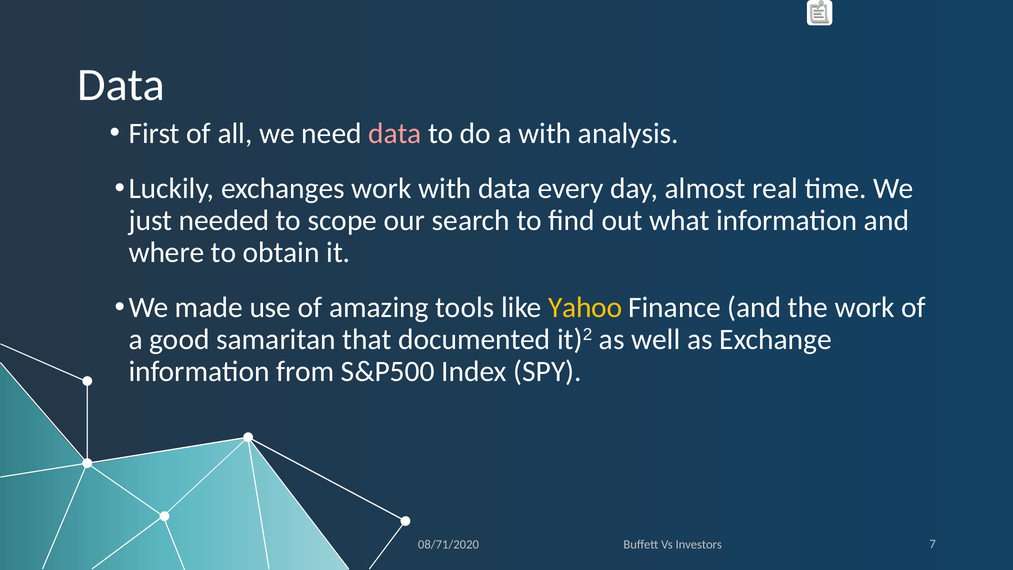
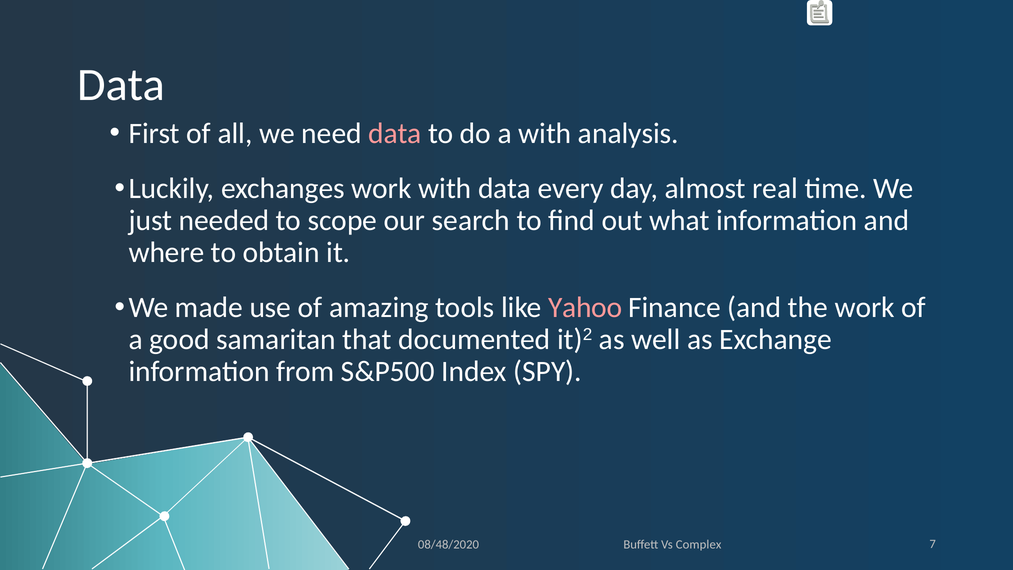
Yahoo colour: yellow -> pink (585, 307)
08/71/2020: 08/71/2020 -> 08/48/2020 (448, 544)
Investors: Investors -> Complex (699, 544)
